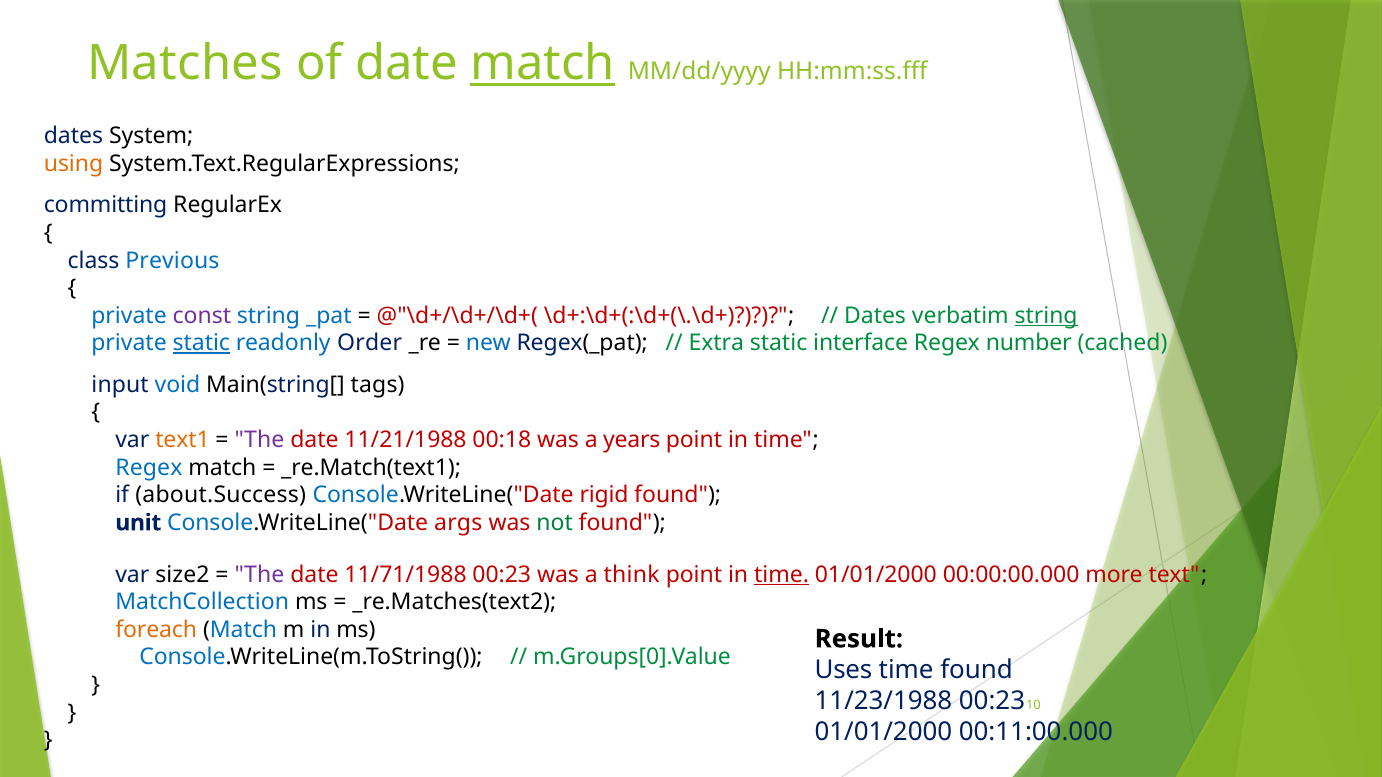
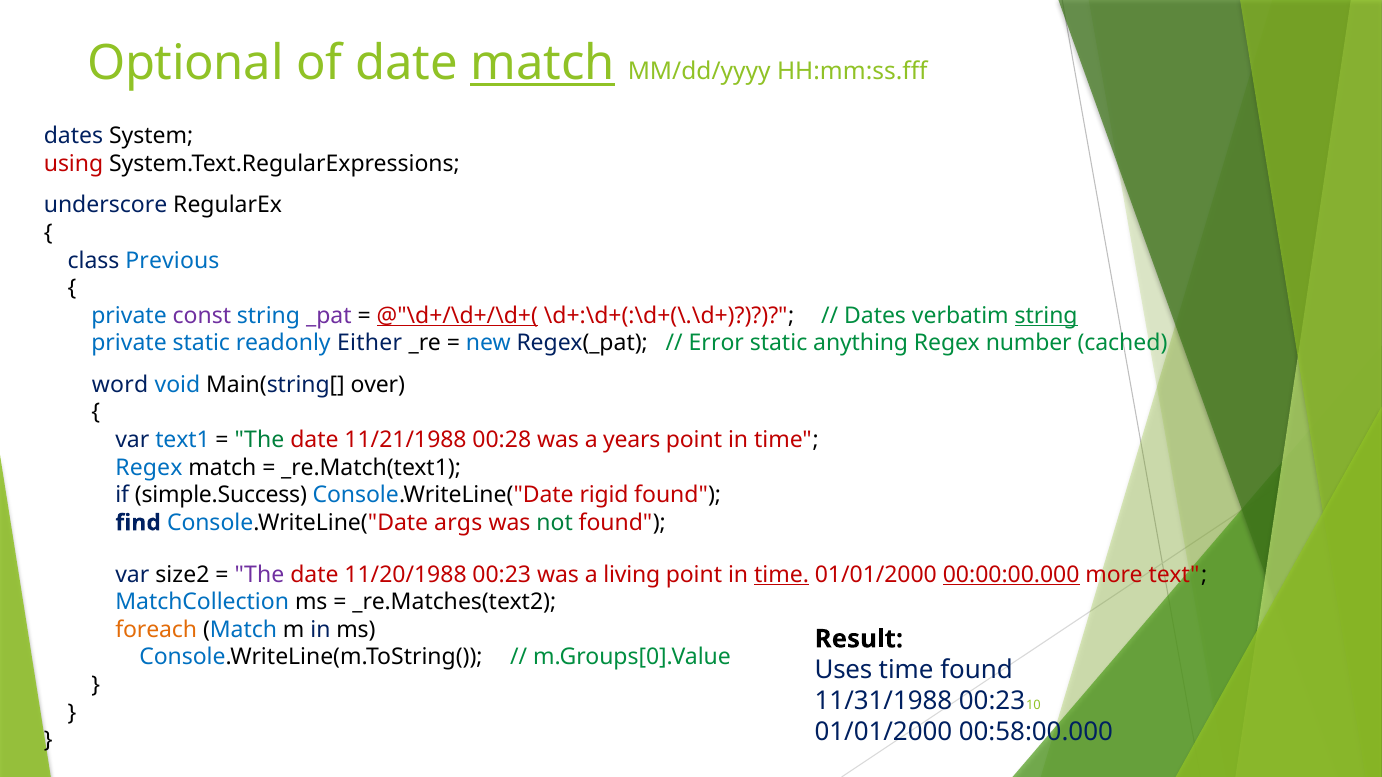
Matches: Matches -> Optional (185, 63)
using colour: orange -> red (74, 164)
committing: committing -> underscore (106, 205)
_pat colour: blue -> purple (329, 316)
@"\d+/\d+/\d+( underline: none -> present (457, 316)
static underline: present -> none (201, 343)
Order: Order -> Either (370, 343)
Extra: Extra -> Error (716, 343)
interface: interface -> anything (861, 343)
input: input -> word (120, 385)
tags: tags -> over (378, 385)
text1 colour: orange -> blue (183, 440)
The colour: purple -> green (260, 440)
00:18: 00:18 -> 00:28 (502, 440)
about.Success: about.Success -> simple.Success (221, 495)
unit: unit -> find (138, 523)
11/71/1988: 11/71/1988 -> 11/20/1988 (406, 575)
think: think -> living (632, 575)
00:00:00.000 underline: none -> present (1011, 575)
11/23/1988: 11/23/1988 -> 11/31/1988 (883, 701)
00:11:00.000: 00:11:00.000 -> 00:58:00.000 (1036, 732)
